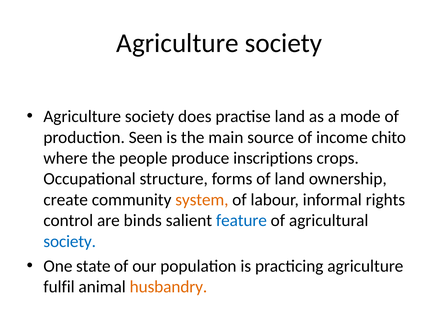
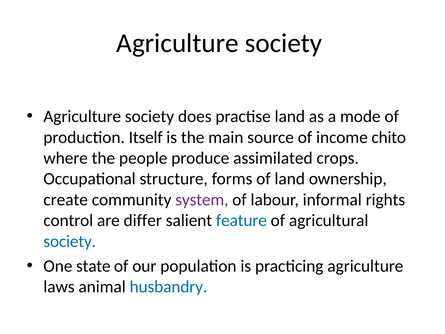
Seen: Seen -> Itself (146, 137)
inscriptions: inscriptions -> assimilated (273, 158)
system colour: orange -> purple (202, 200)
binds: binds -> differ (143, 220)
fulfil: fulfil -> laws (59, 287)
husbandry colour: orange -> blue (168, 287)
